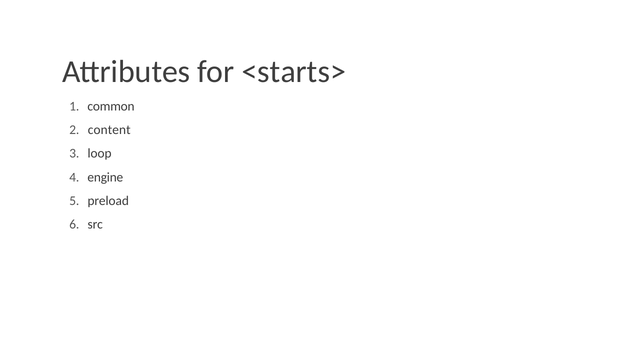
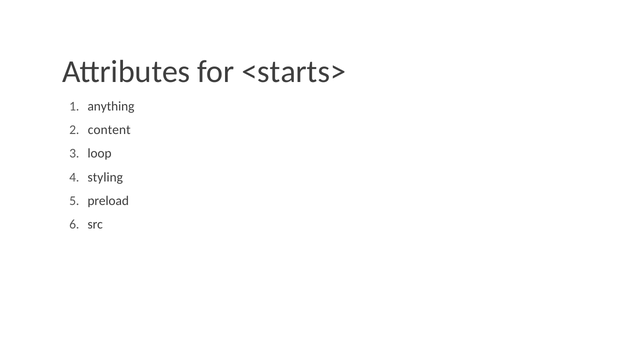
common: common -> anything (111, 106)
engine: engine -> styling (105, 177)
